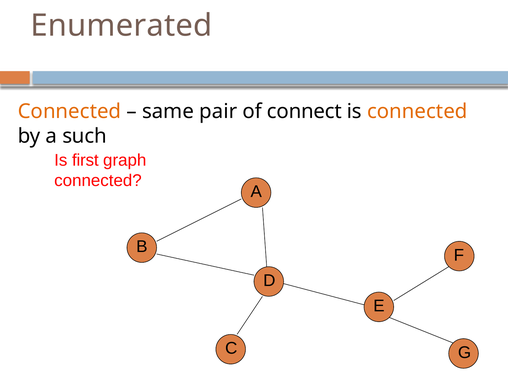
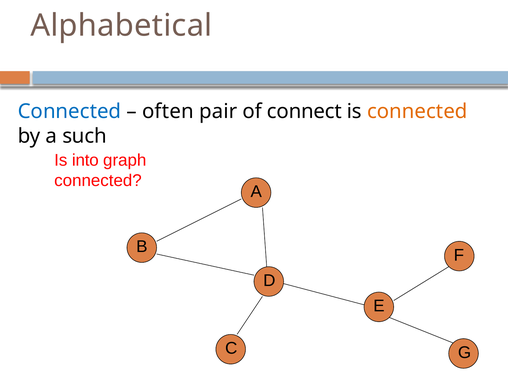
Enumerated: Enumerated -> Alphabetical (121, 25)
Connected colour: orange -> blue (69, 111)
same: same -> often (168, 111)
first: first -> into (85, 160)
